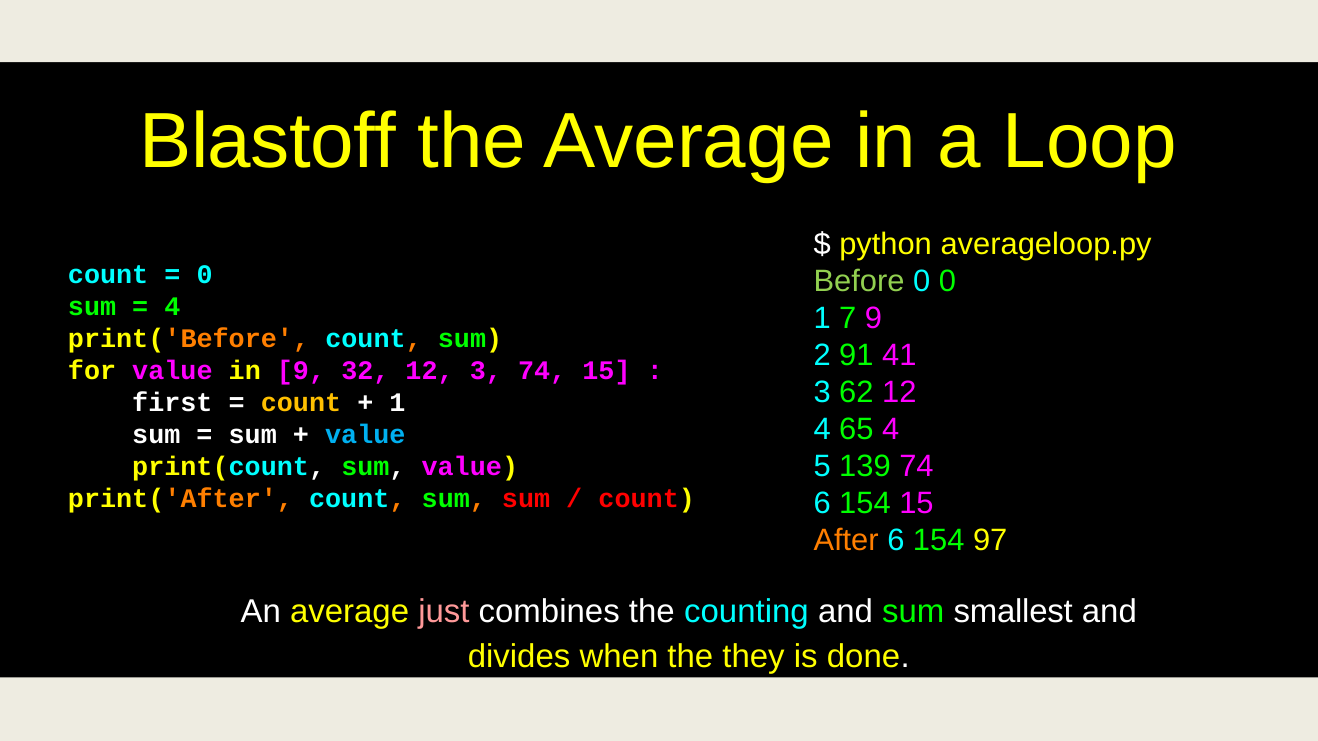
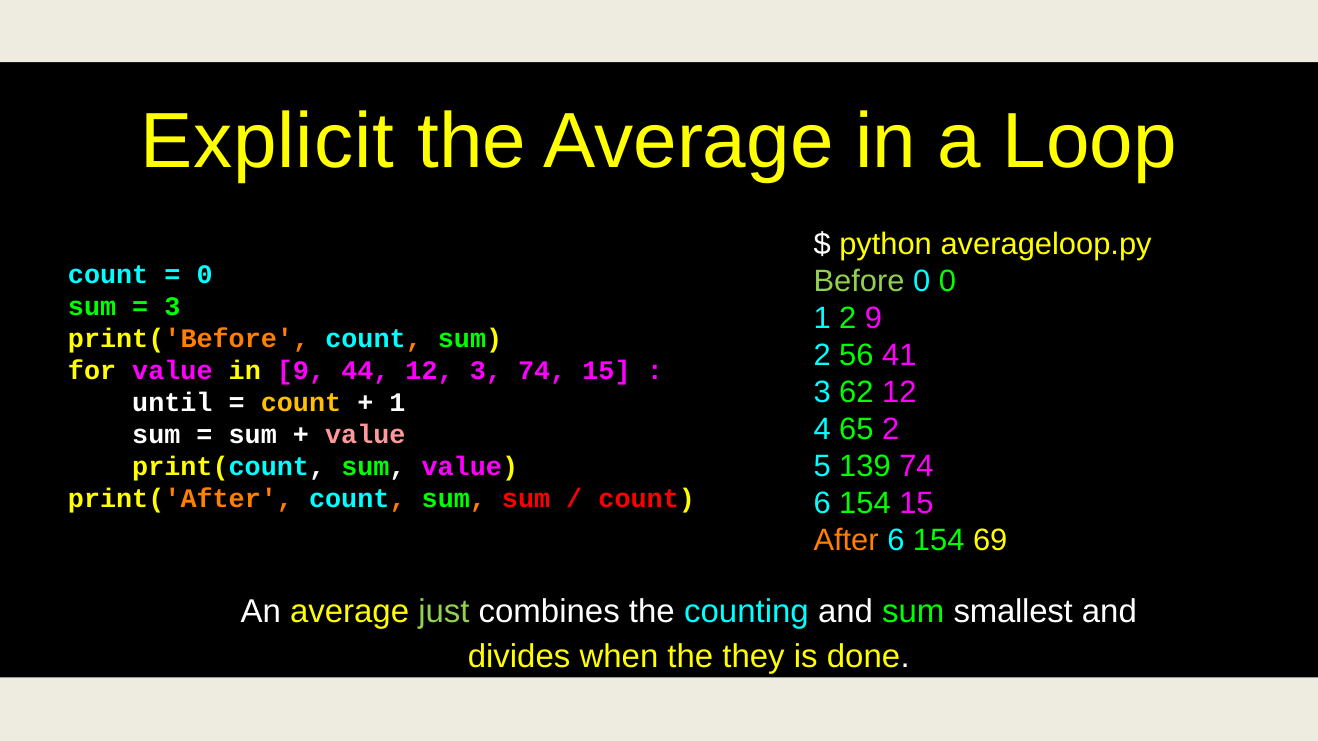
Blastoff: Blastoff -> Explicit (267, 142)
4: 4 -> 3 (172, 307)
1 7: 7 -> 2 (848, 318)
91: 91 -> 56 (856, 355)
32: 32 -> 44 (365, 371)
first: first -> until (172, 403)
65 4: 4 -> 2 (891, 430)
value colour: light blue -> pink (365, 435)
97: 97 -> 69 (990, 541)
just colour: pink -> light green (444, 612)
